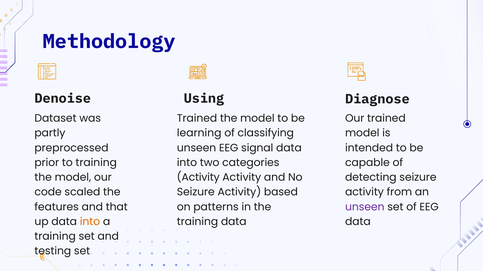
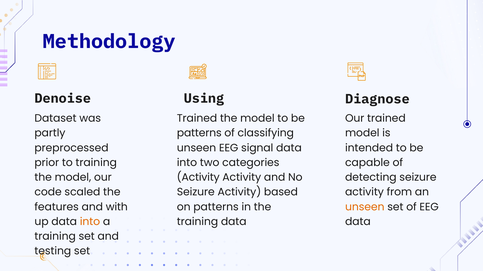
learning: learning -> patterns (199, 133)
that: that -> with (117, 207)
unseen colour: purple -> orange (365, 207)
